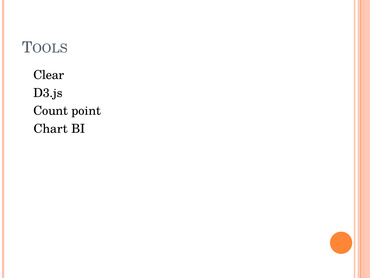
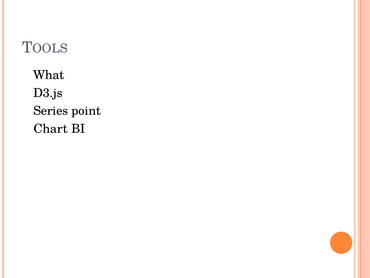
Clear: Clear -> What (49, 75)
Count: Count -> Series (51, 111)
